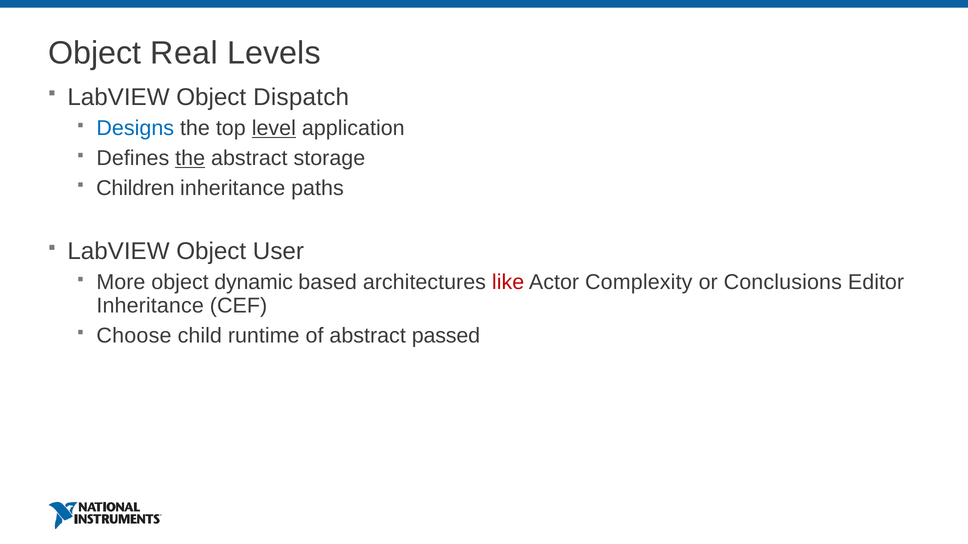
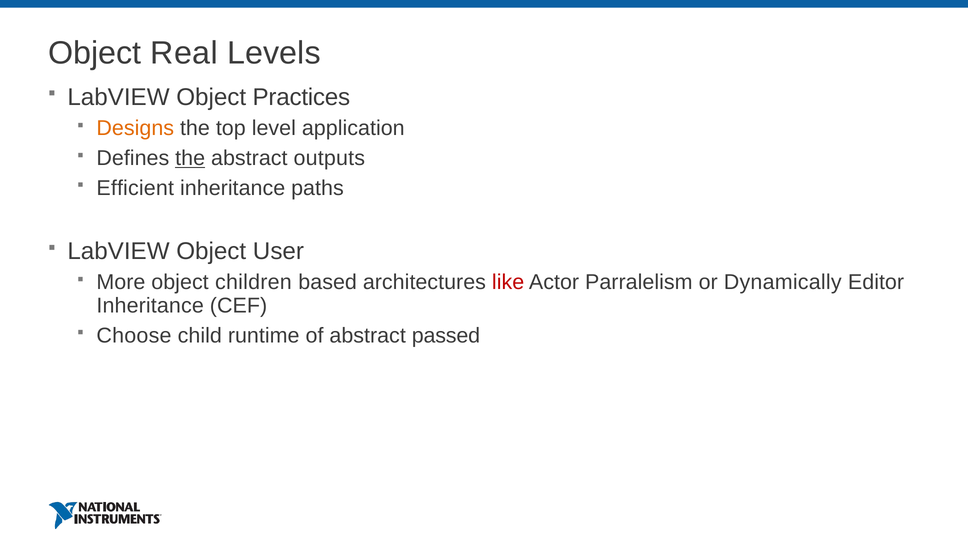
Dispatch: Dispatch -> Practices (301, 97)
Designs colour: blue -> orange (135, 128)
level underline: present -> none (274, 128)
storage: storage -> outputs (329, 158)
Children: Children -> Efficient (135, 188)
dynamic: dynamic -> children (253, 283)
Complexity: Complexity -> Parralelism (639, 283)
Conclusions: Conclusions -> Dynamically (783, 283)
